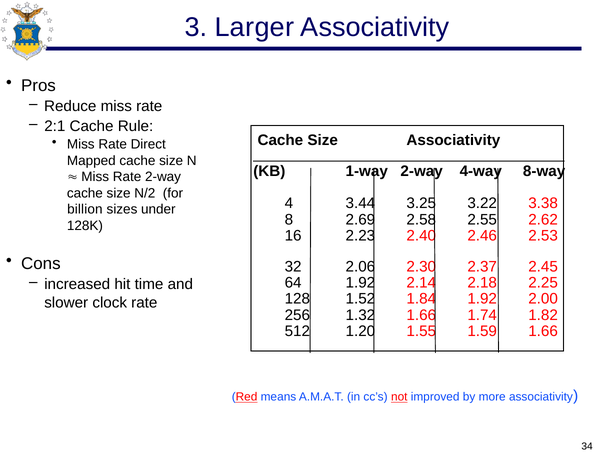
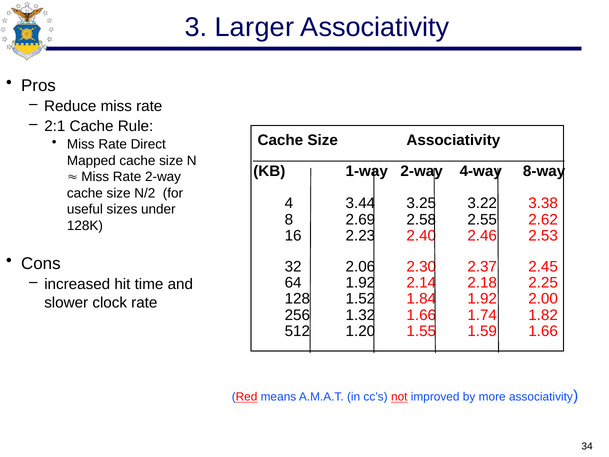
billion: billion -> useful (85, 209)
